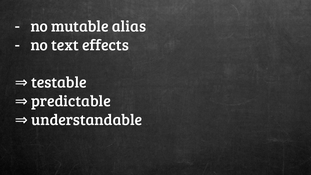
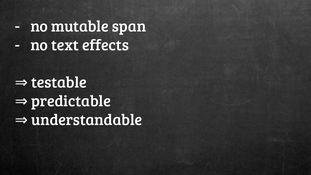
alias: alias -> span (129, 27)
